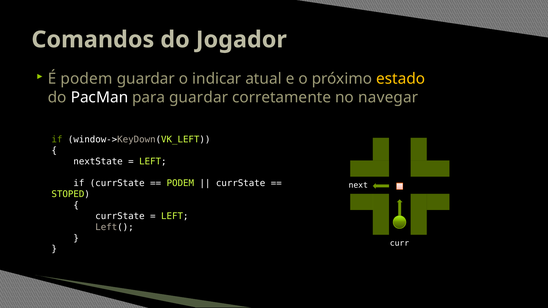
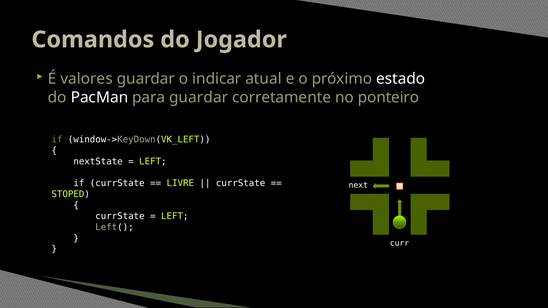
É podem: podem -> valores (87, 79)
estado colour: yellow -> white (401, 79)
navegar: navegar -> ponteiro (388, 97)
PODEM: PODEM -> LIVRE (180, 183)
